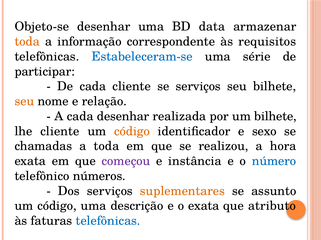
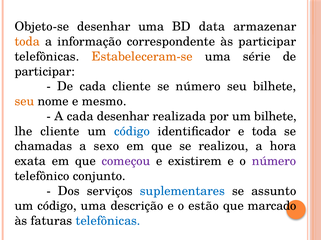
às requisitos: requisitos -> participar (267, 42)
Estabeleceram-se colour: blue -> orange (142, 57)
se serviços: serviços -> número (198, 87)
relação: relação -> mesmo (104, 102)
código colour: orange -> blue (132, 132)
e sexo: sexo -> toda (264, 132)
a toda: toda -> sexo (106, 147)
instância: instância -> existirem (195, 162)
número colour: blue -> purple (274, 162)
números: números -> conjunto (99, 177)
suplementares colour: orange -> blue (182, 192)
o exata: exata -> estão (204, 207)
atributo: atributo -> marcado (272, 207)
